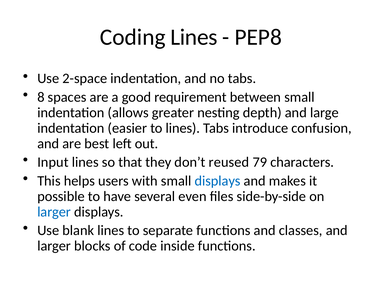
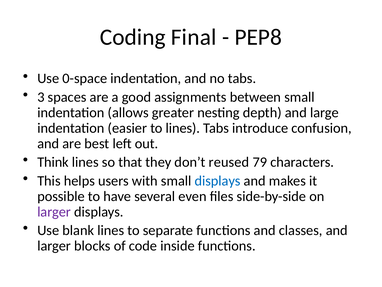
Coding Lines: Lines -> Final (194, 37)
2-space: 2-space -> 0-space (85, 78)
8: 8 -> 3 (41, 97)
requirement: requirement -> assignments (190, 97)
Input: Input -> Think (53, 162)
larger colour: blue -> purple (54, 211)
